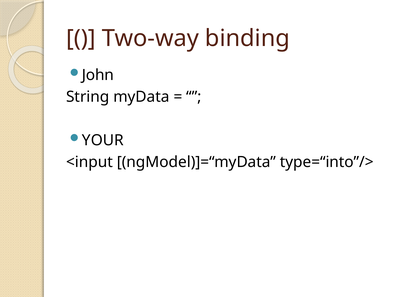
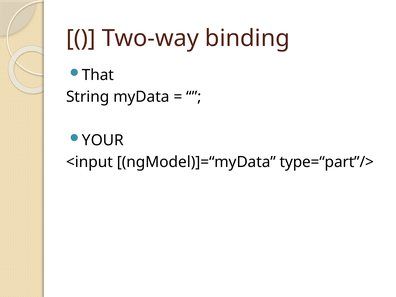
John: John -> That (98, 75)
type=“into”/>: type=“into”/> -> type=“part”/> (327, 162)
